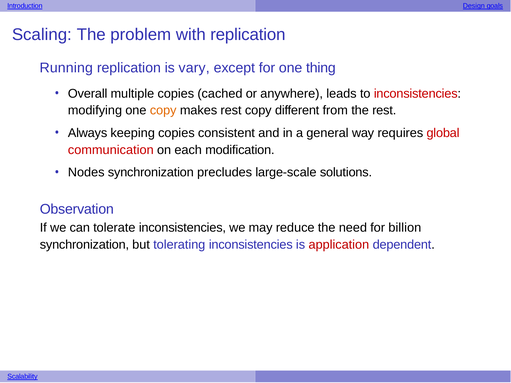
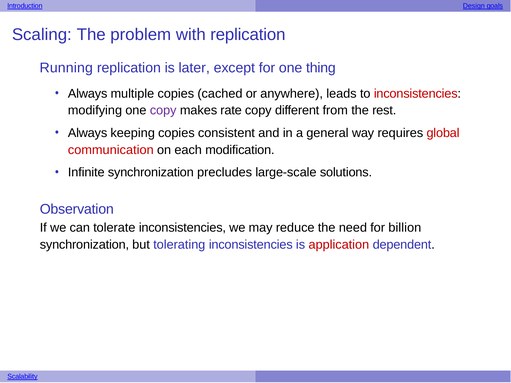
vary: vary -> later (194, 68)
Overall: Overall -> Always (88, 94)
copy colour: orange -> purple (163, 111)
makes rest: rest -> rate (231, 111)
Nodes: Nodes -> Infinite (86, 173)
